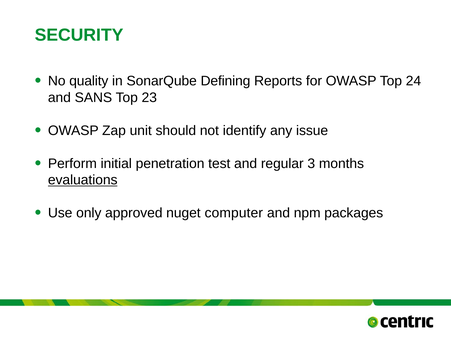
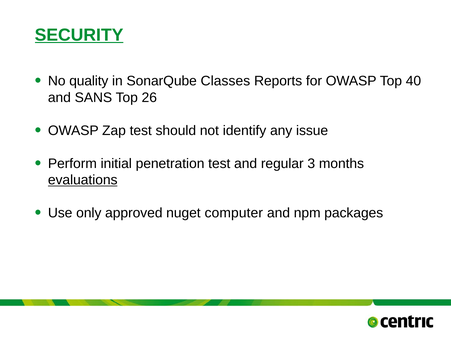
SECURITY underline: none -> present (79, 35)
Defining: Defining -> Classes (225, 81)
24: 24 -> 40 (413, 81)
23: 23 -> 26 (149, 98)
Zap unit: unit -> test (141, 131)
